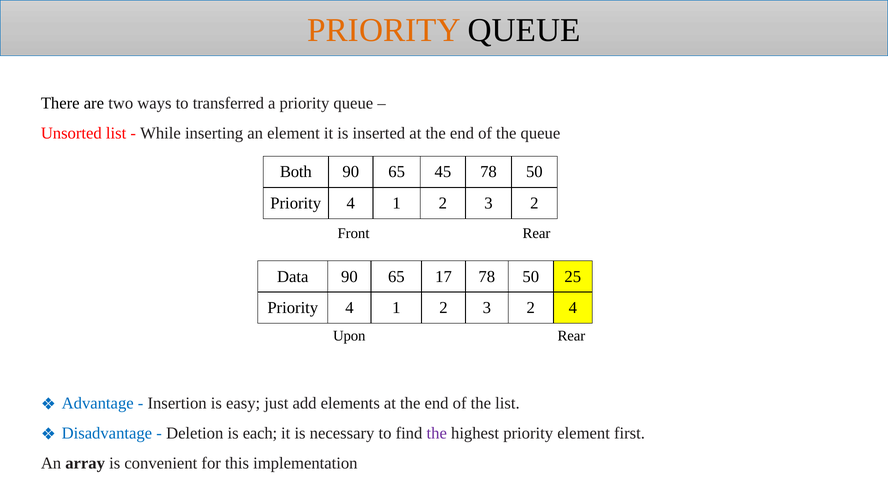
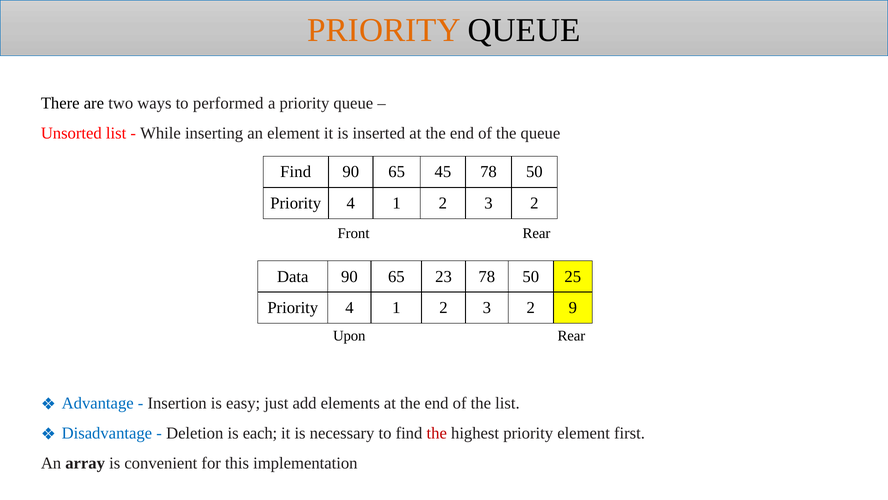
transferred: transferred -> performed (228, 103)
Both: Both -> Find (296, 172)
17: 17 -> 23 (444, 276)
2 4: 4 -> 9 (573, 308)
the colour: purple -> red (437, 433)
